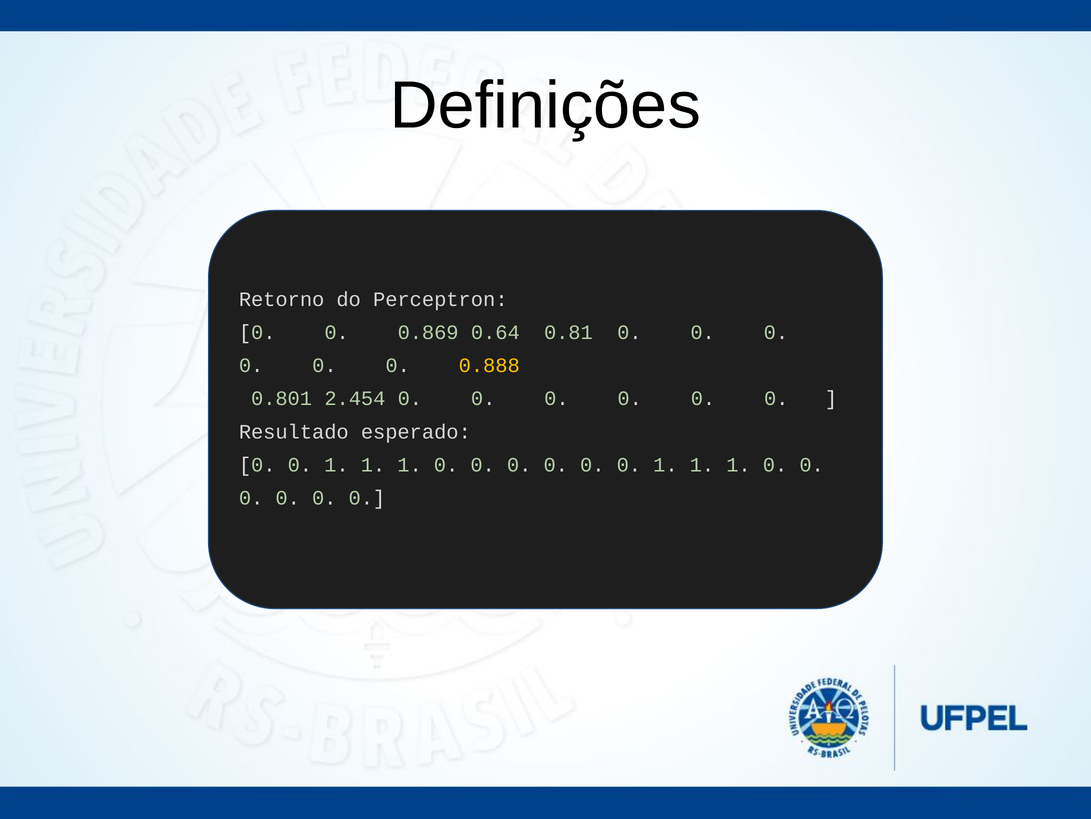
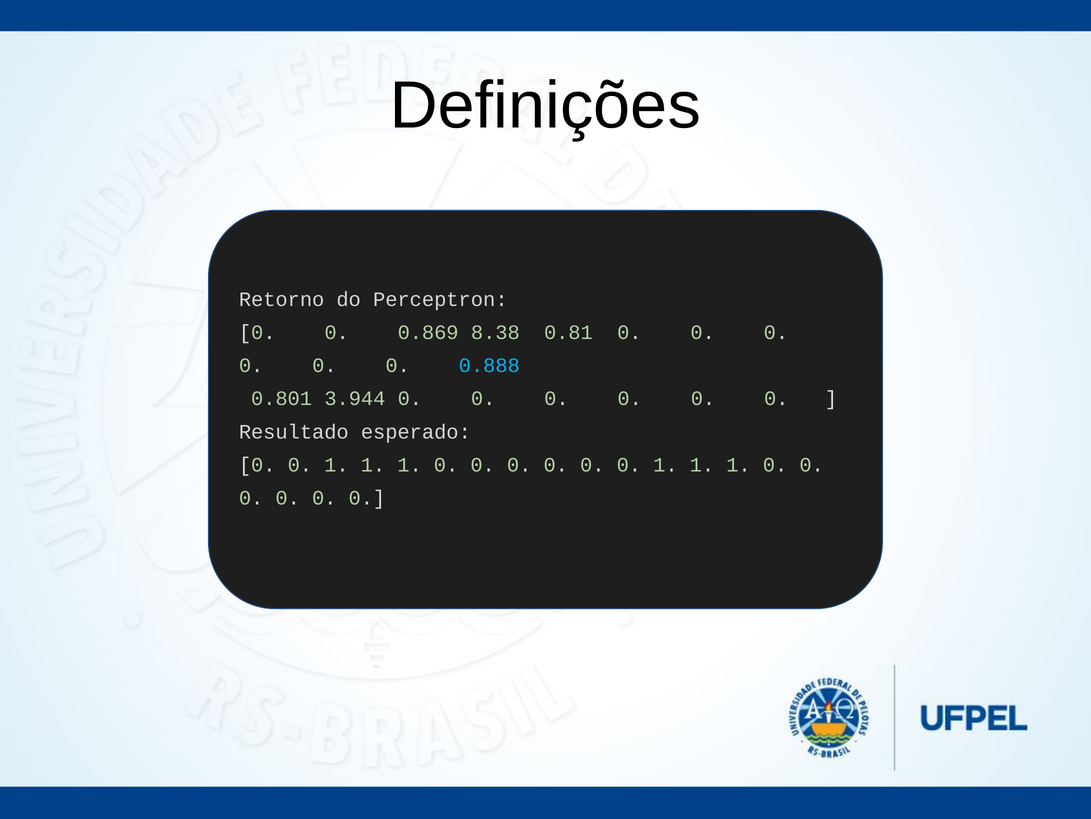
0.64: 0.64 -> 8.38 (495, 332)
0.888 colour: yellow -> light blue (489, 365)
2.454: 2.454 -> 3.944 (355, 398)
